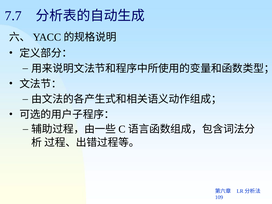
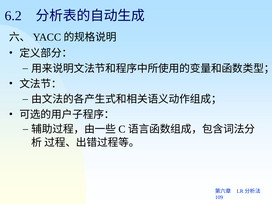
7.7: 7.7 -> 6.2 (13, 16)
